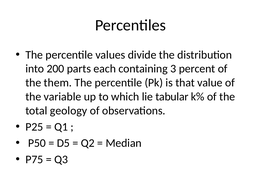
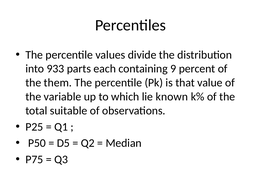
200: 200 -> 933 (55, 69)
3: 3 -> 9 (173, 69)
tabular: tabular -> known (172, 97)
geology: geology -> suitable (69, 110)
